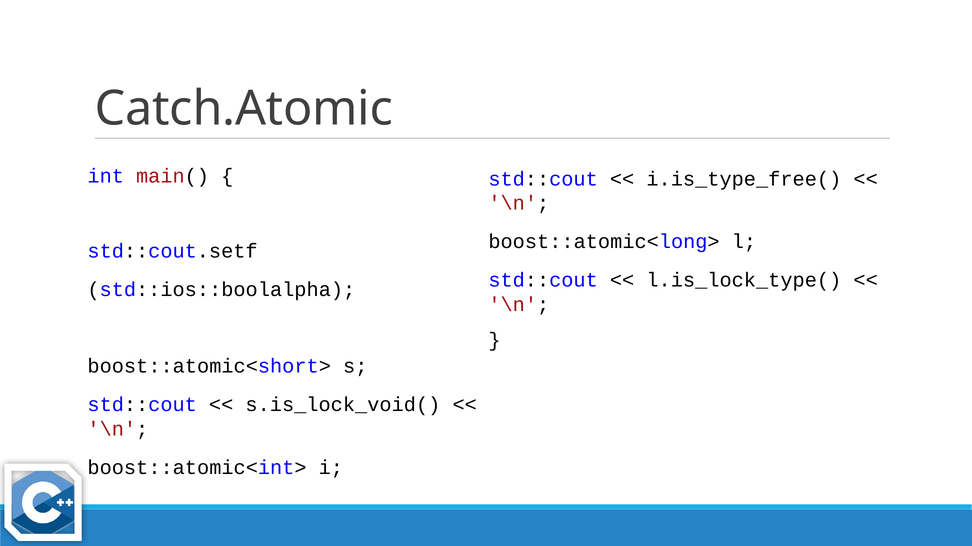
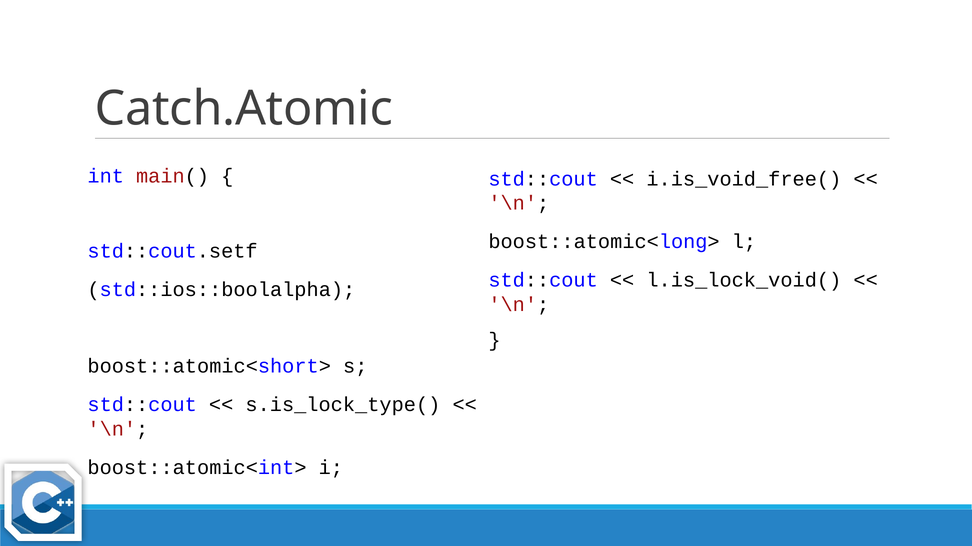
i.is_type_free(: i.is_type_free( -> i.is_void_free( (744, 179)
l.is_lock_type(: l.is_lock_type( -> l.is_lock_void( (744, 281)
s.is_lock_void(: s.is_lock_void( -> s.is_lock_type( (343, 405)
